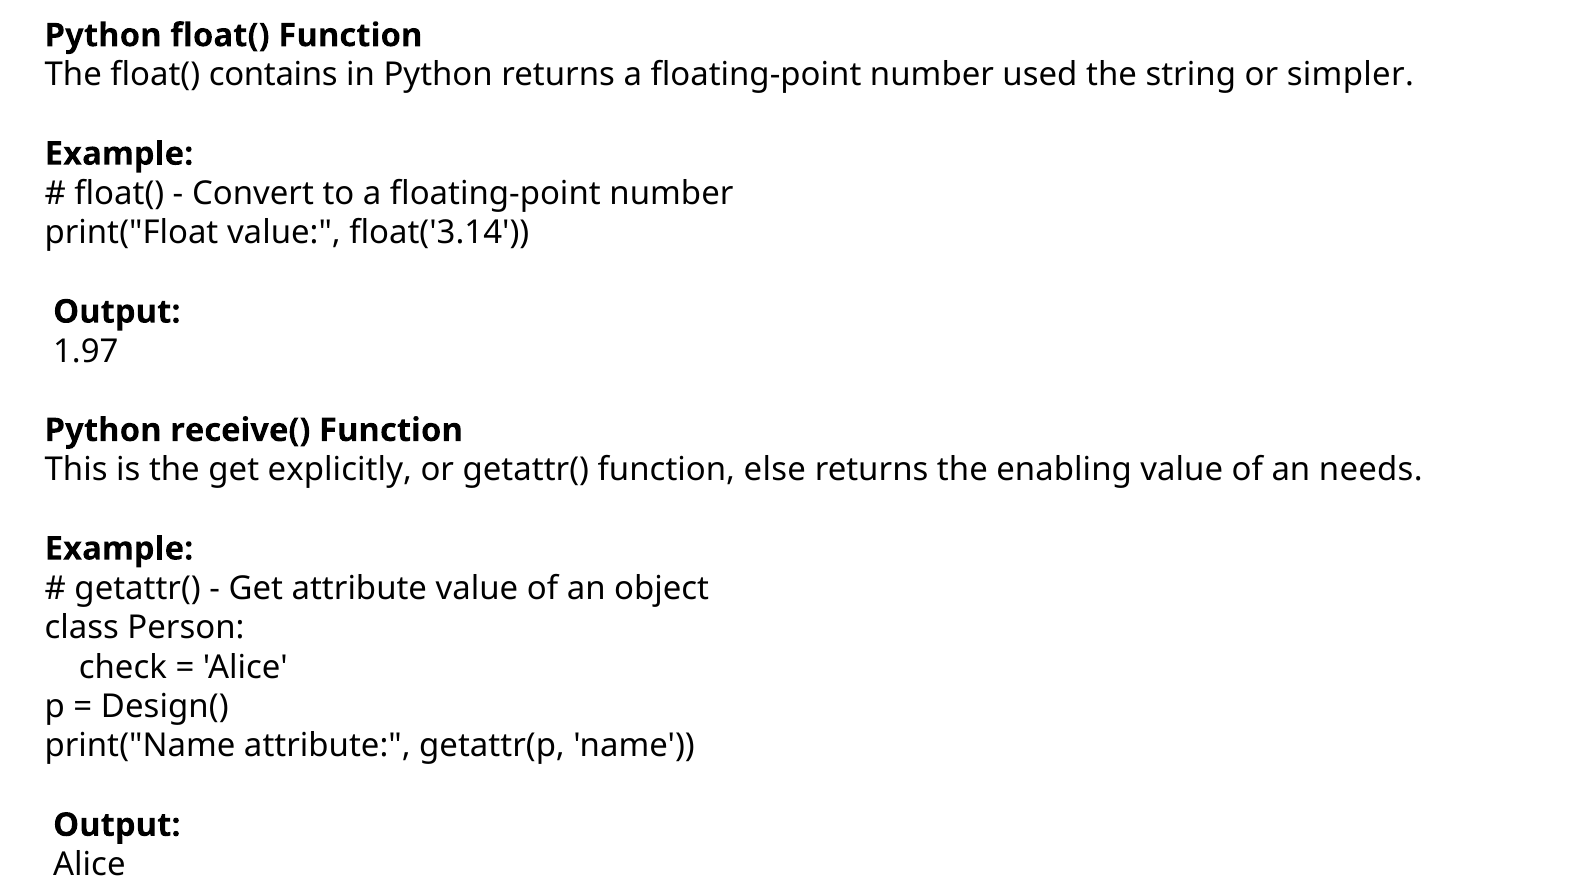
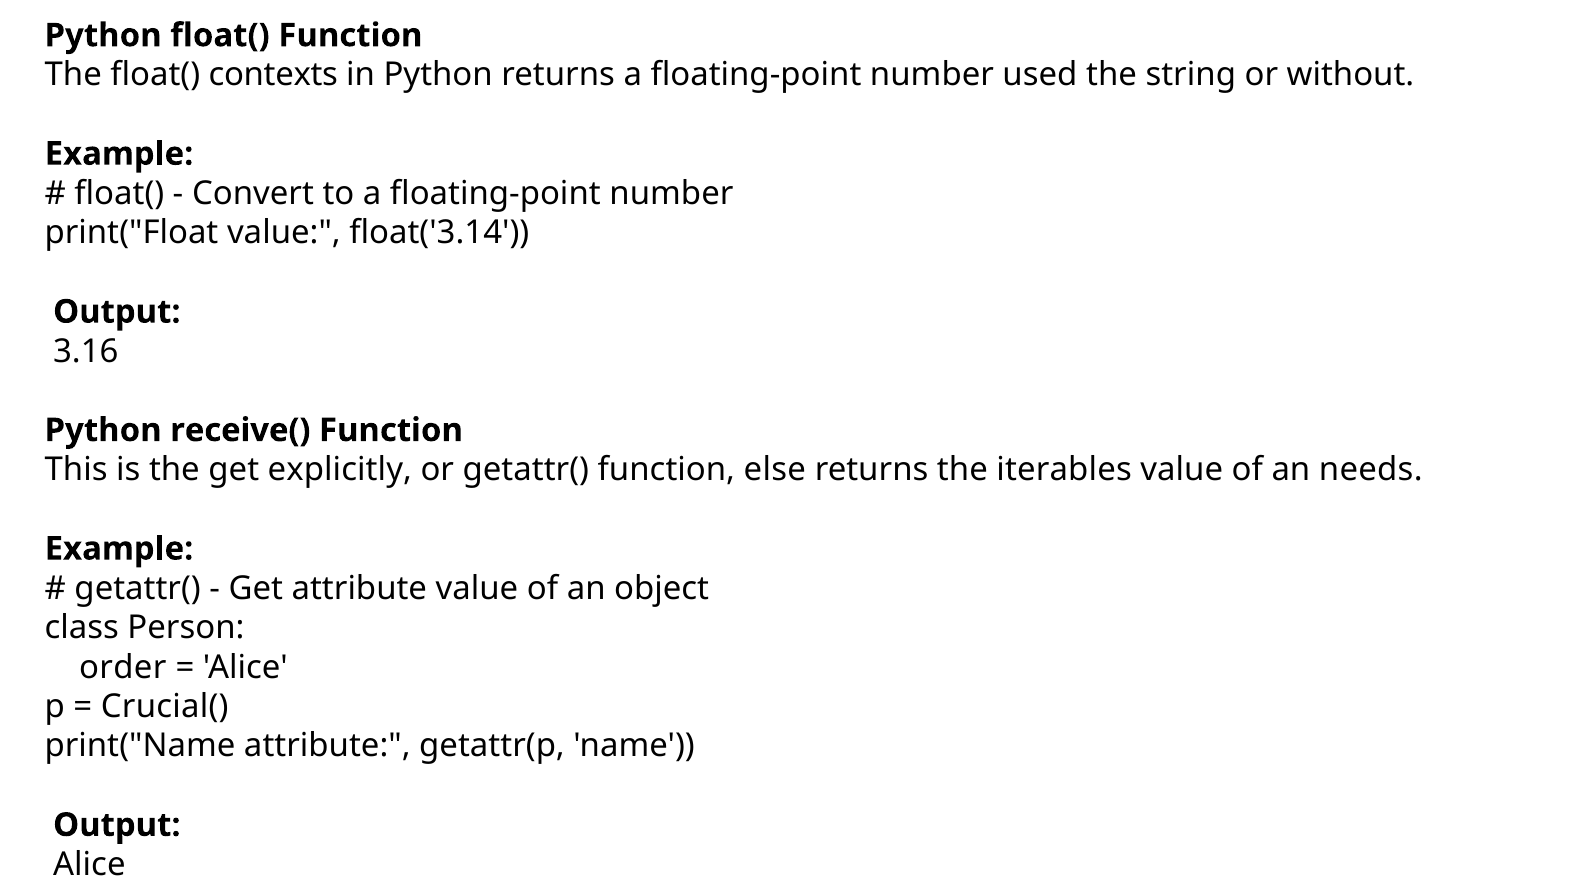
contains: contains -> contexts (273, 75)
simpler: simpler -> without (1350, 75)
1.97: 1.97 -> 3.16 (86, 351)
enabling: enabling -> iterables (1064, 470)
check: check -> order (123, 667)
Design(: Design( -> Crucial( (165, 707)
